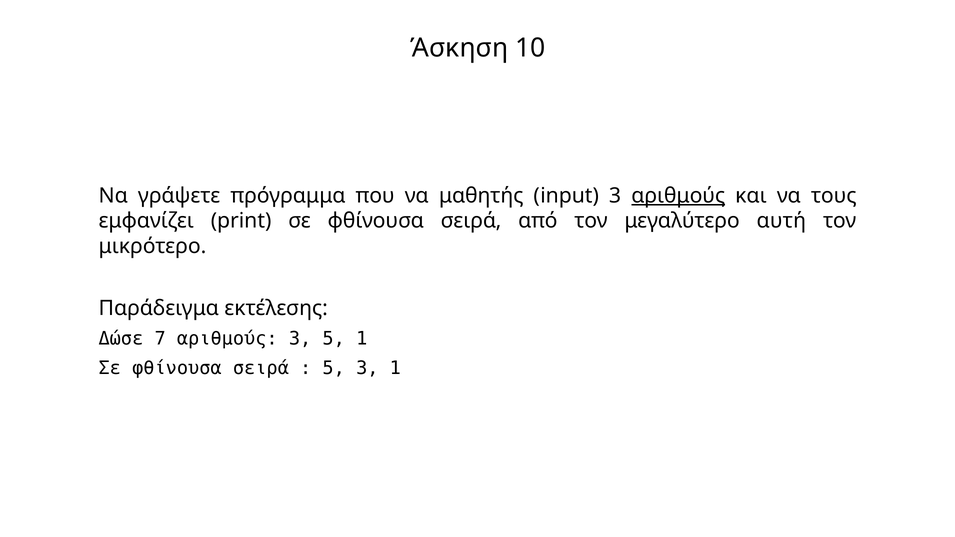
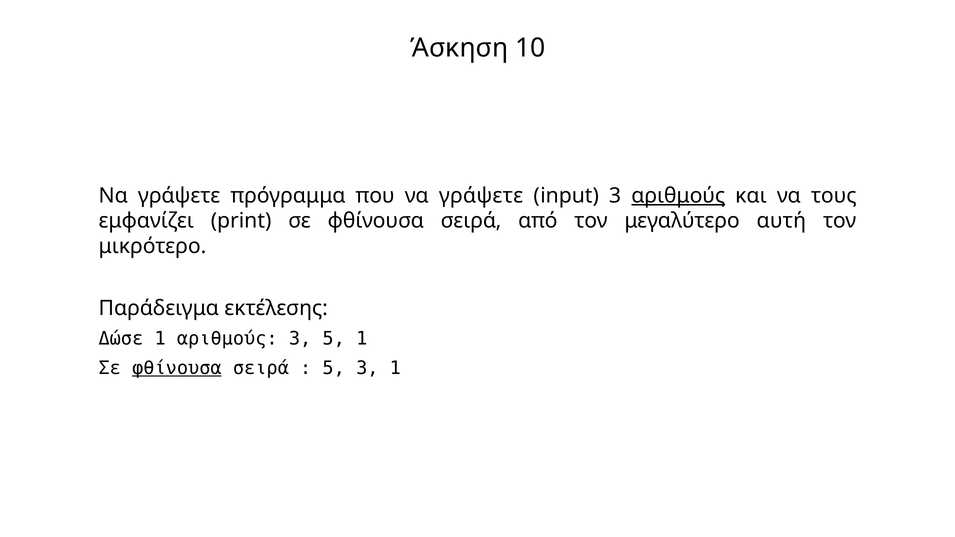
που να μαθητής: μαθητής -> γράψετε (481, 196)
Δώσε 7: 7 -> 1 (160, 339)
φθίνουσα underline: none -> present (177, 368)
